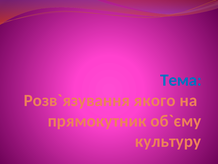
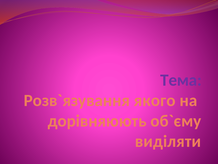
Тема colour: blue -> purple (181, 80)
прямокутник: прямокутник -> дорівняюють (97, 121)
культуру: культуру -> виділяти (168, 141)
